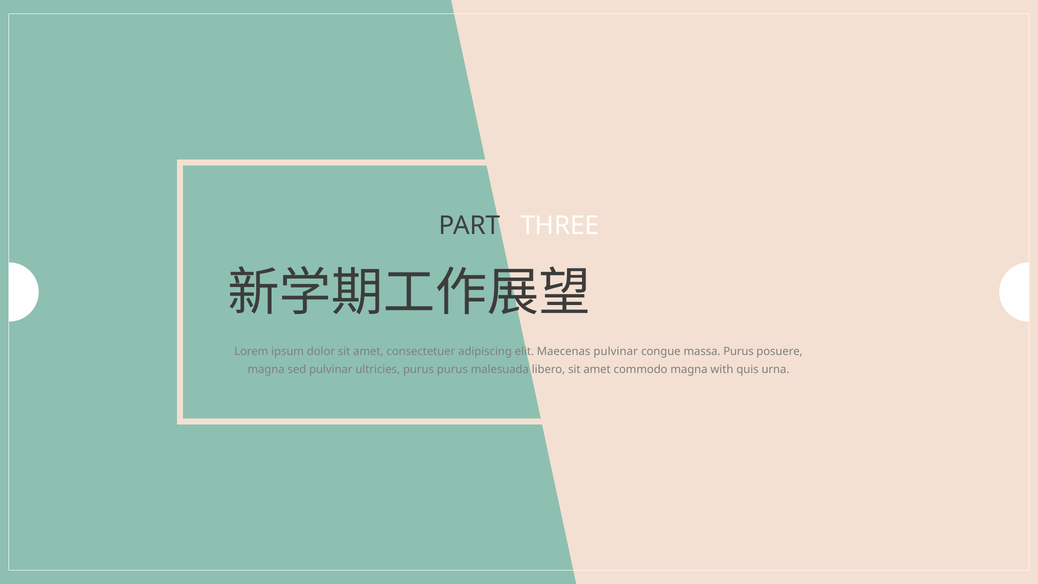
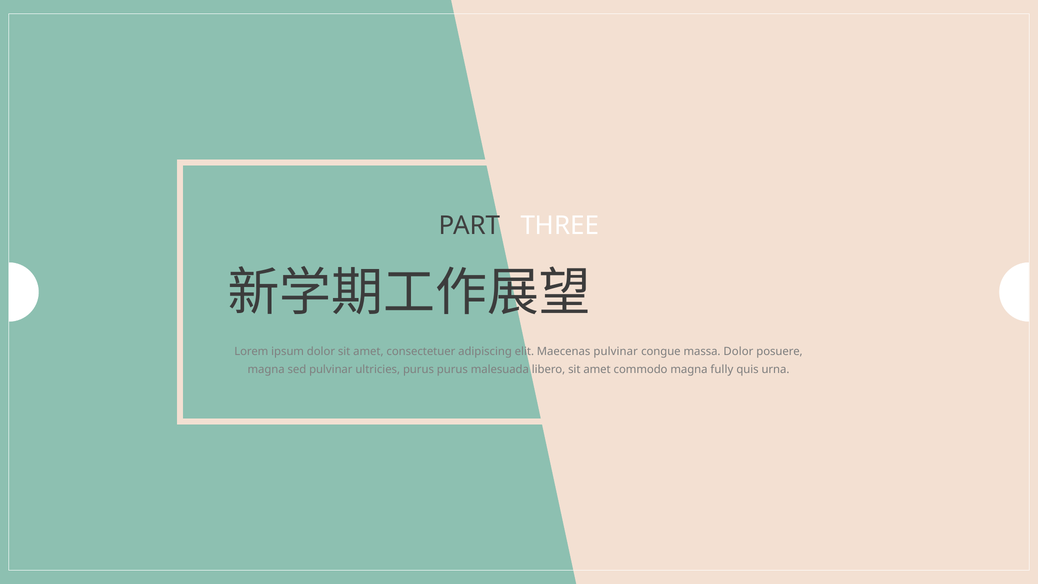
massa Purus: Purus -> Dolor (738, 352)
with: with -> fully (722, 369)
